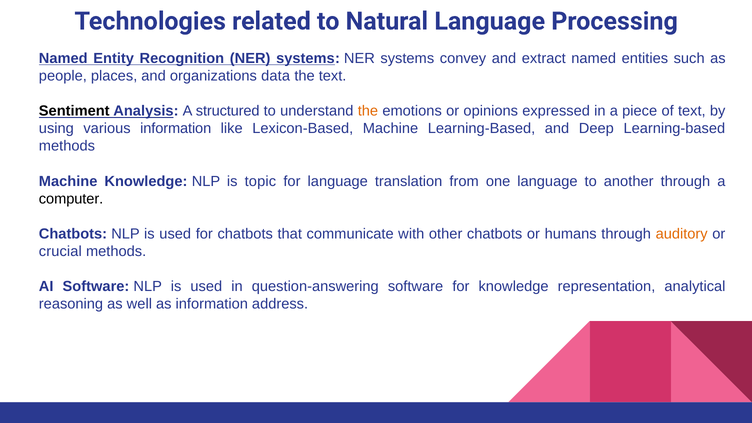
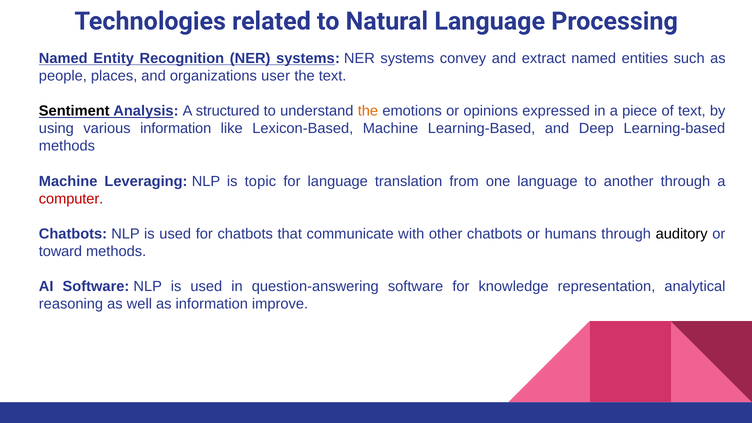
data: data -> user (276, 76)
Machine Knowledge: Knowledge -> Leveraging (146, 181)
computer colour: black -> red (71, 199)
auditory colour: orange -> black (682, 234)
crucial: crucial -> toward (60, 251)
address: address -> improve (280, 304)
